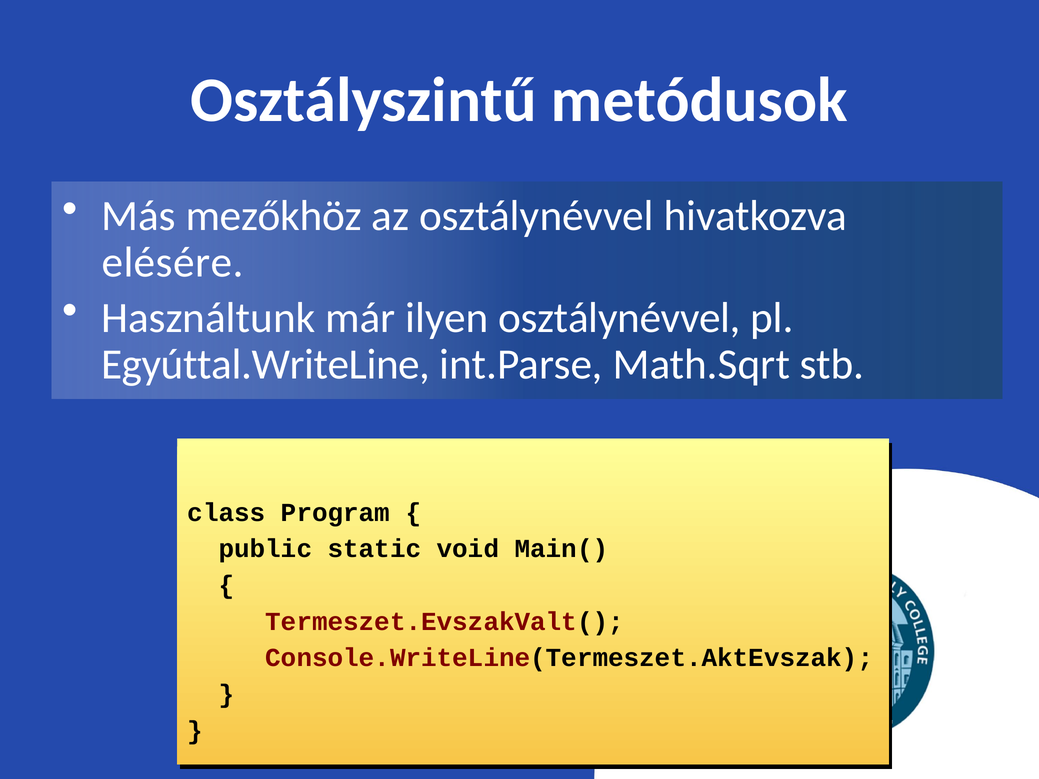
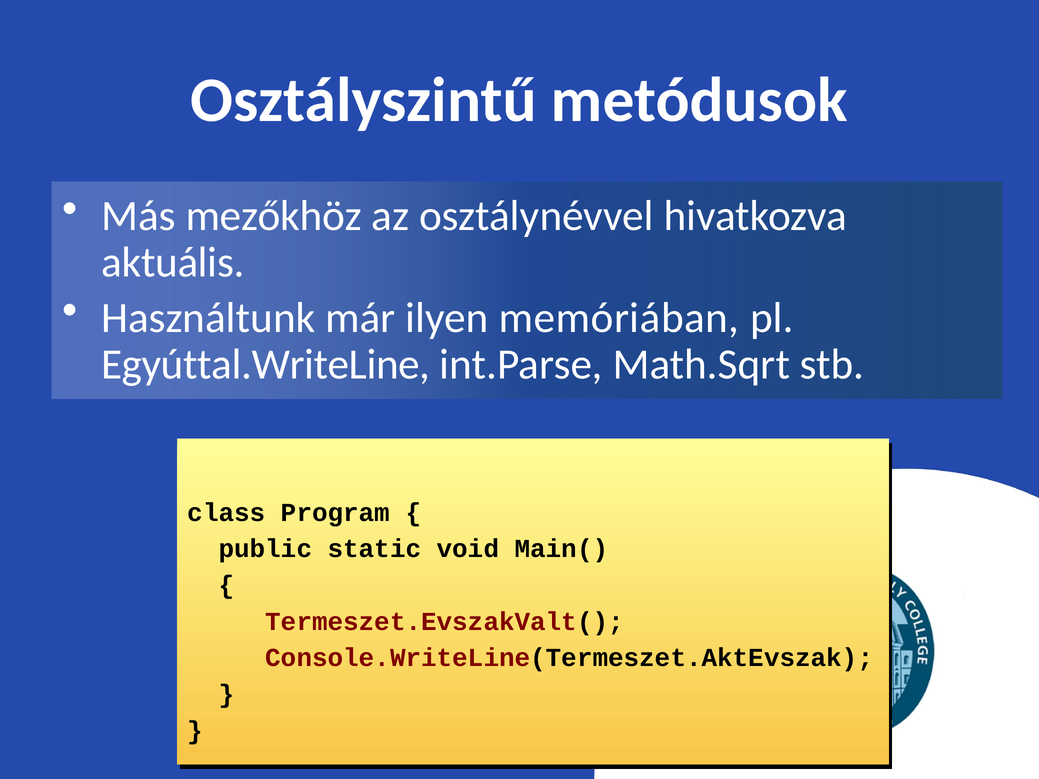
elésére: elésére -> aktuális (173, 263)
ilyen osztálynévvel: osztálynévvel -> memóriában (619, 318)
